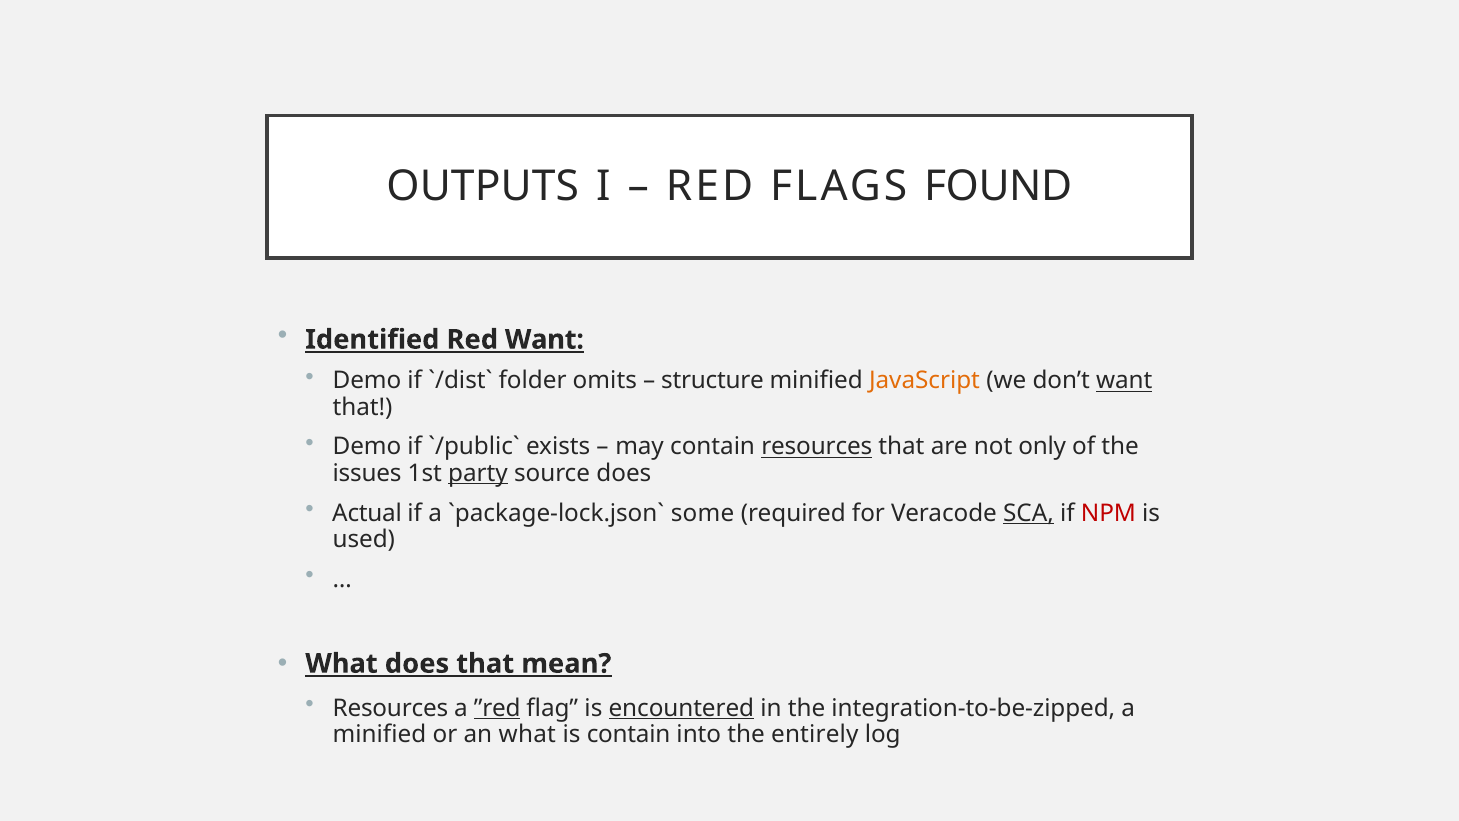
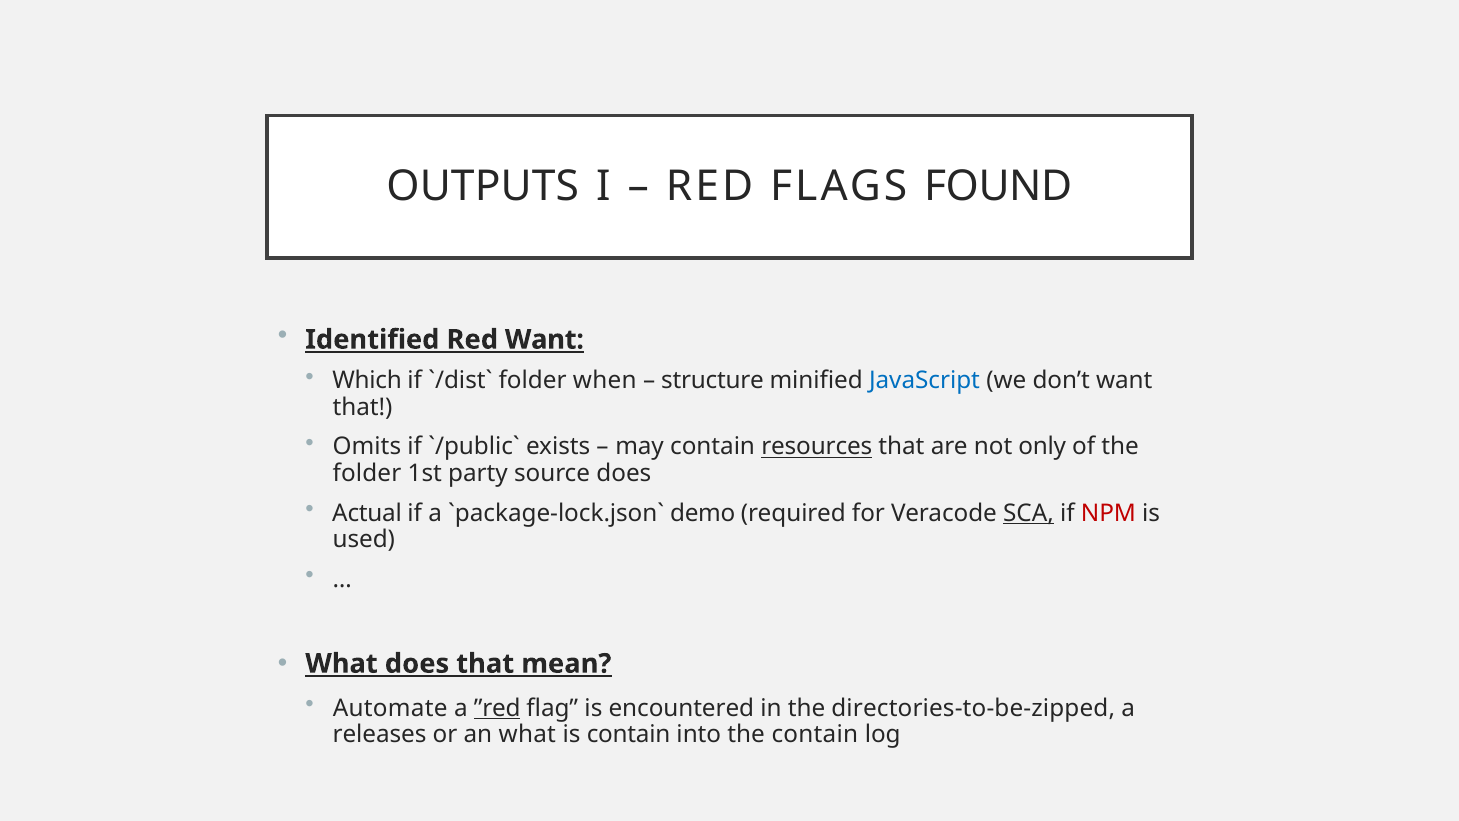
Demo: Demo -> Which (367, 381)
omits: omits -> when (605, 381)
JavaScript colour: orange -> blue (924, 381)
want underline: present -> none (1124, 381)
Demo: Demo -> Omits (367, 447)
issues: issues -> folder (367, 473)
party underline: present -> none (478, 473)
some: some -> demo (703, 513)
Resources: Resources -> Automate (390, 708)
encountered underline: present -> none (681, 708)
integration-to-be-zipped: integration-to-be-zipped -> directories-to-be-zipped (973, 708)
minified: minified -> releases (380, 734)
the entirely: entirely -> contain (815, 734)
